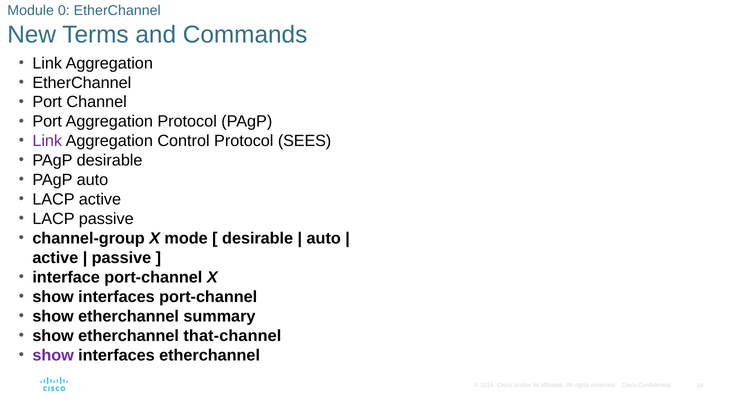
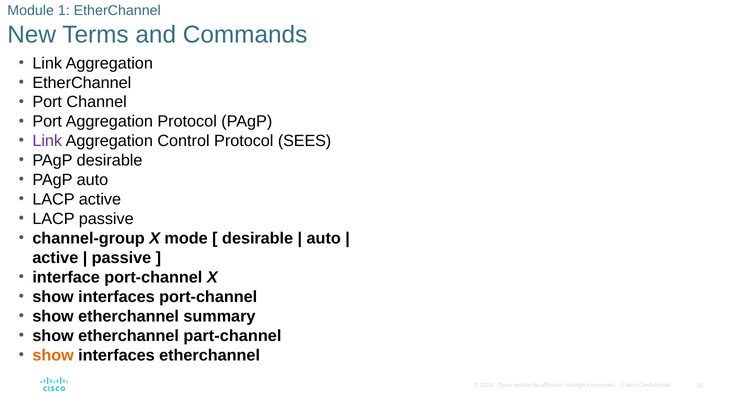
0: 0 -> 1 (64, 11)
that-channel: that-channel -> part-channel (232, 336)
show colour: purple -> orange (53, 355)
